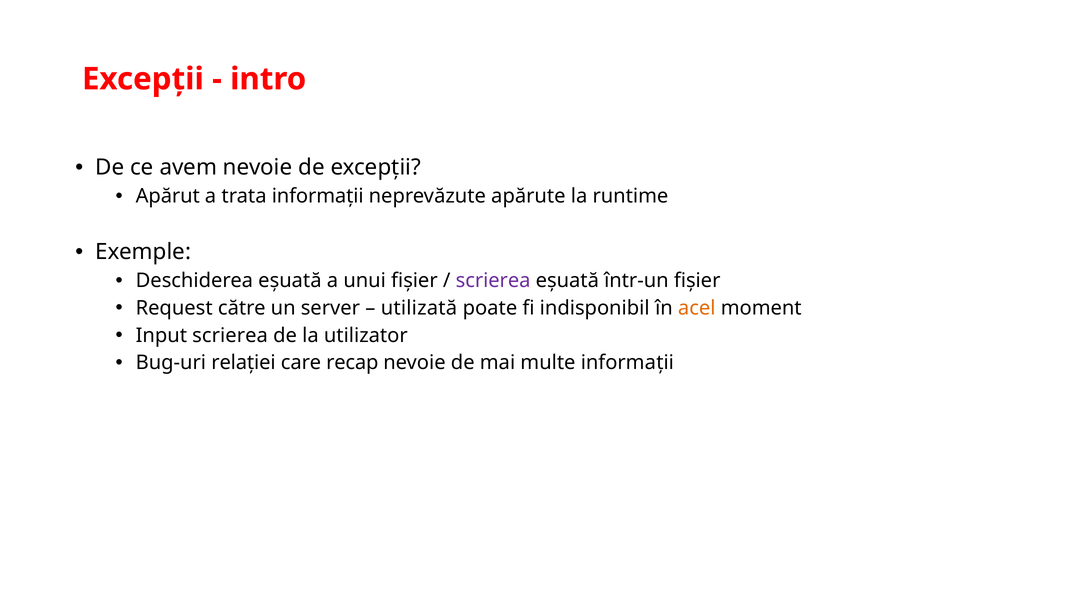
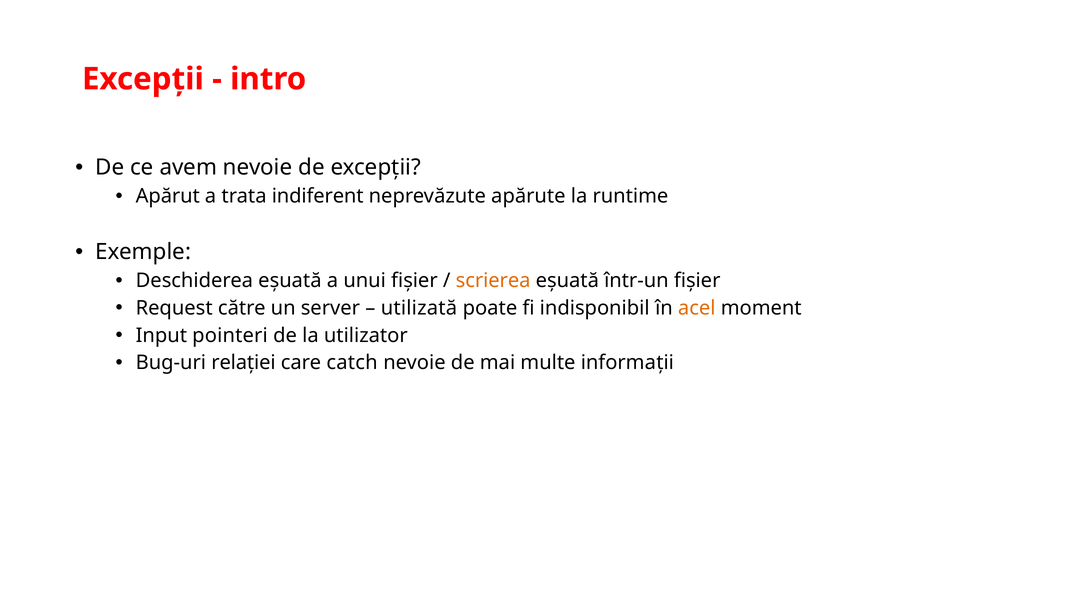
trata informații: informații -> indiferent (318, 196)
scrierea colour: purple -> orange (493, 281)
Input scrierea: scrierea -> pointeri (230, 335)
recap: recap -> catch (352, 363)
